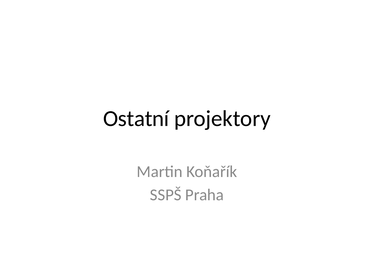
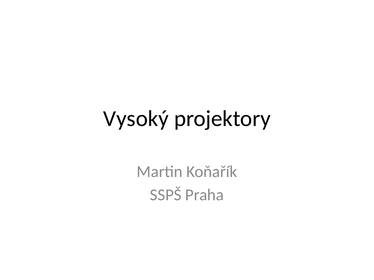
Ostatní: Ostatní -> Vysoký (136, 119)
